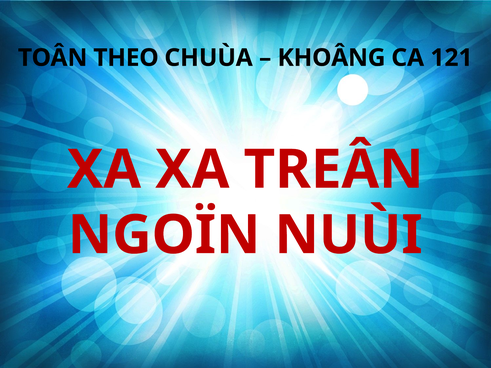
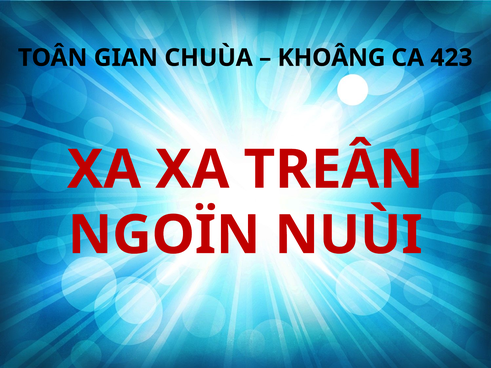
THEO: THEO -> GIAN (126, 58)
121: 121 -> 423 (451, 58)
